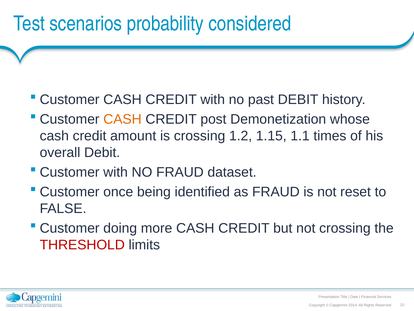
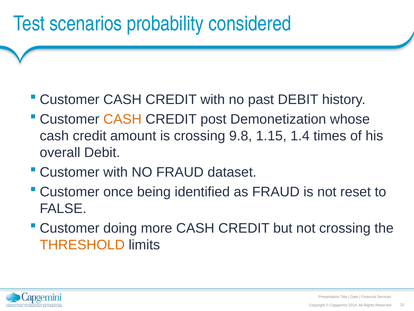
1.2: 1.2 -> 9.8 (241, 136)
1.1: 1.1 -> 1.4 (300, 136)
THRESHOLD colour: red -> orange (82, 245)
